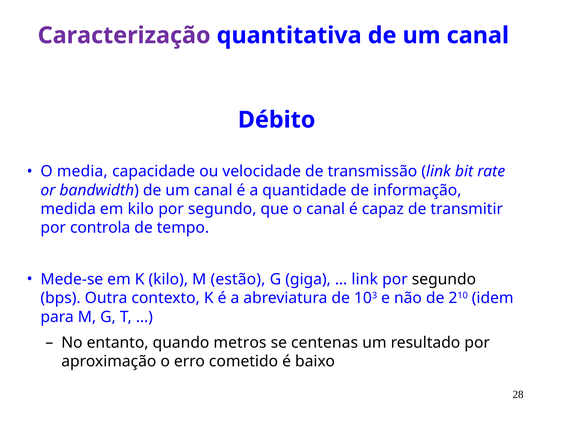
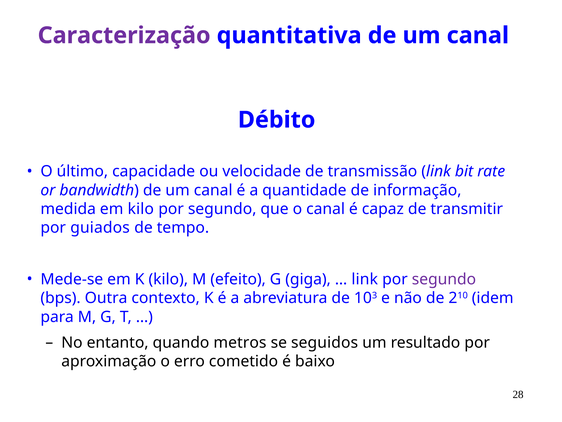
media: media -> último (82, 171)
controla: controla -> guiados (100, 227)
estão: estão -> efeito (238, 279)
segundo colour: black -> purple (444, 279)
centenas: centenas -> seguidos (325, 342)
